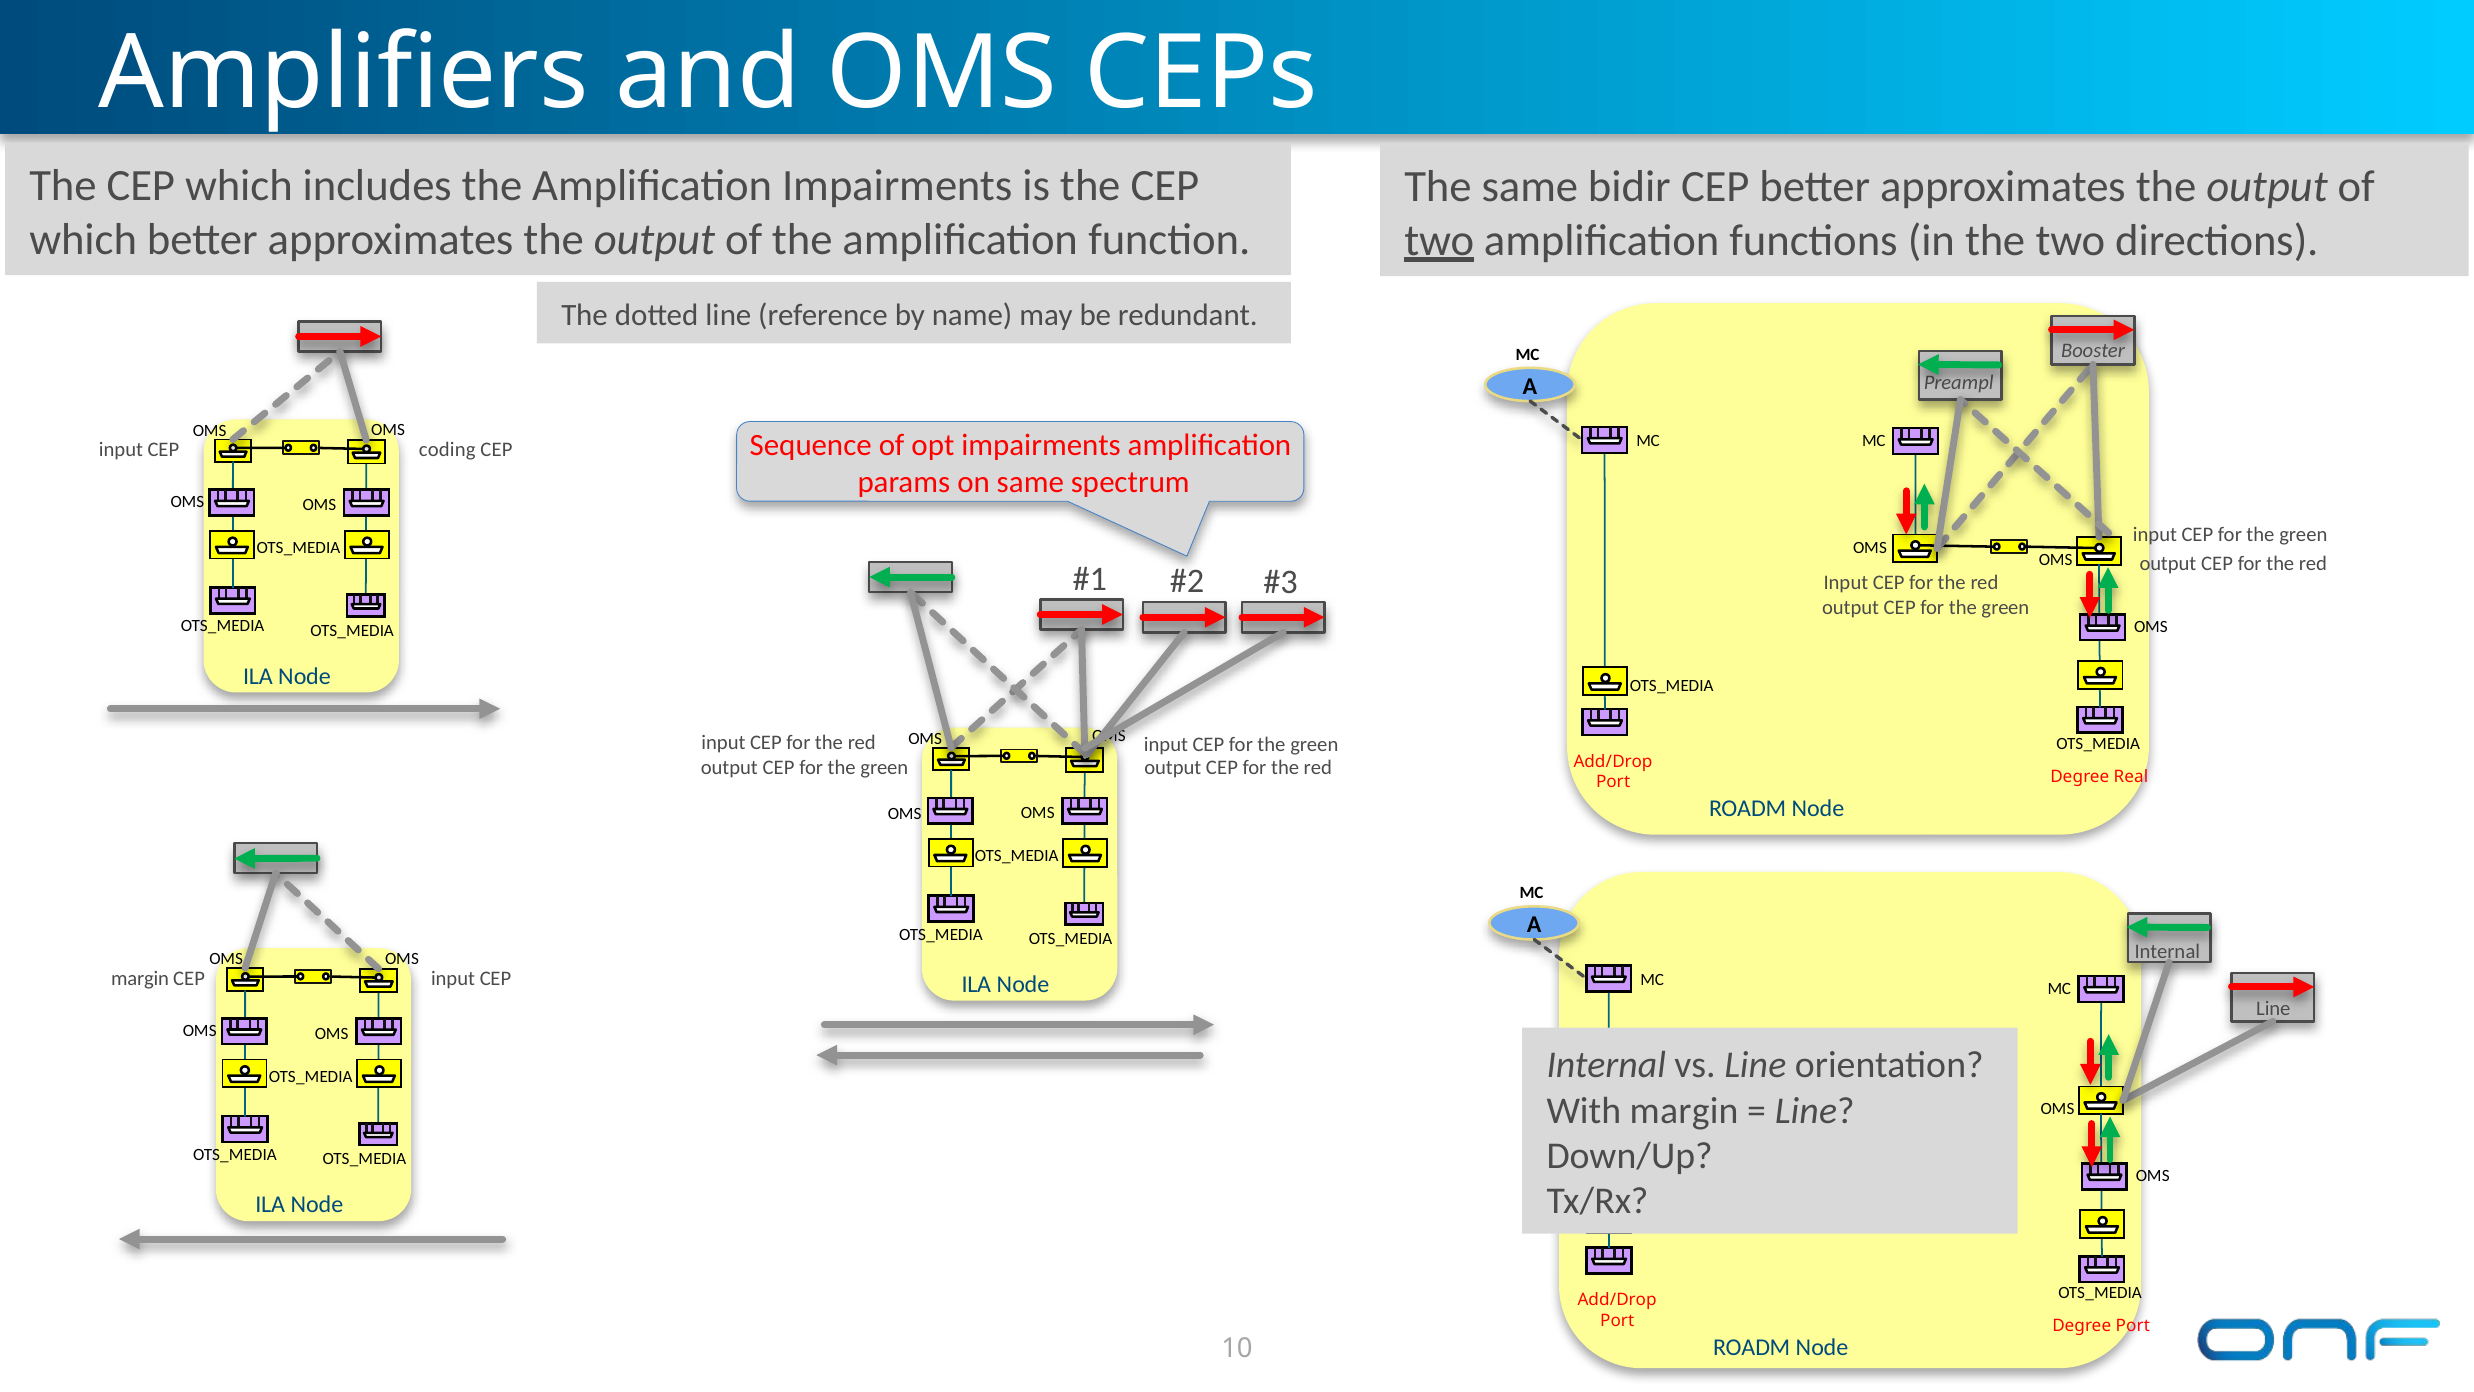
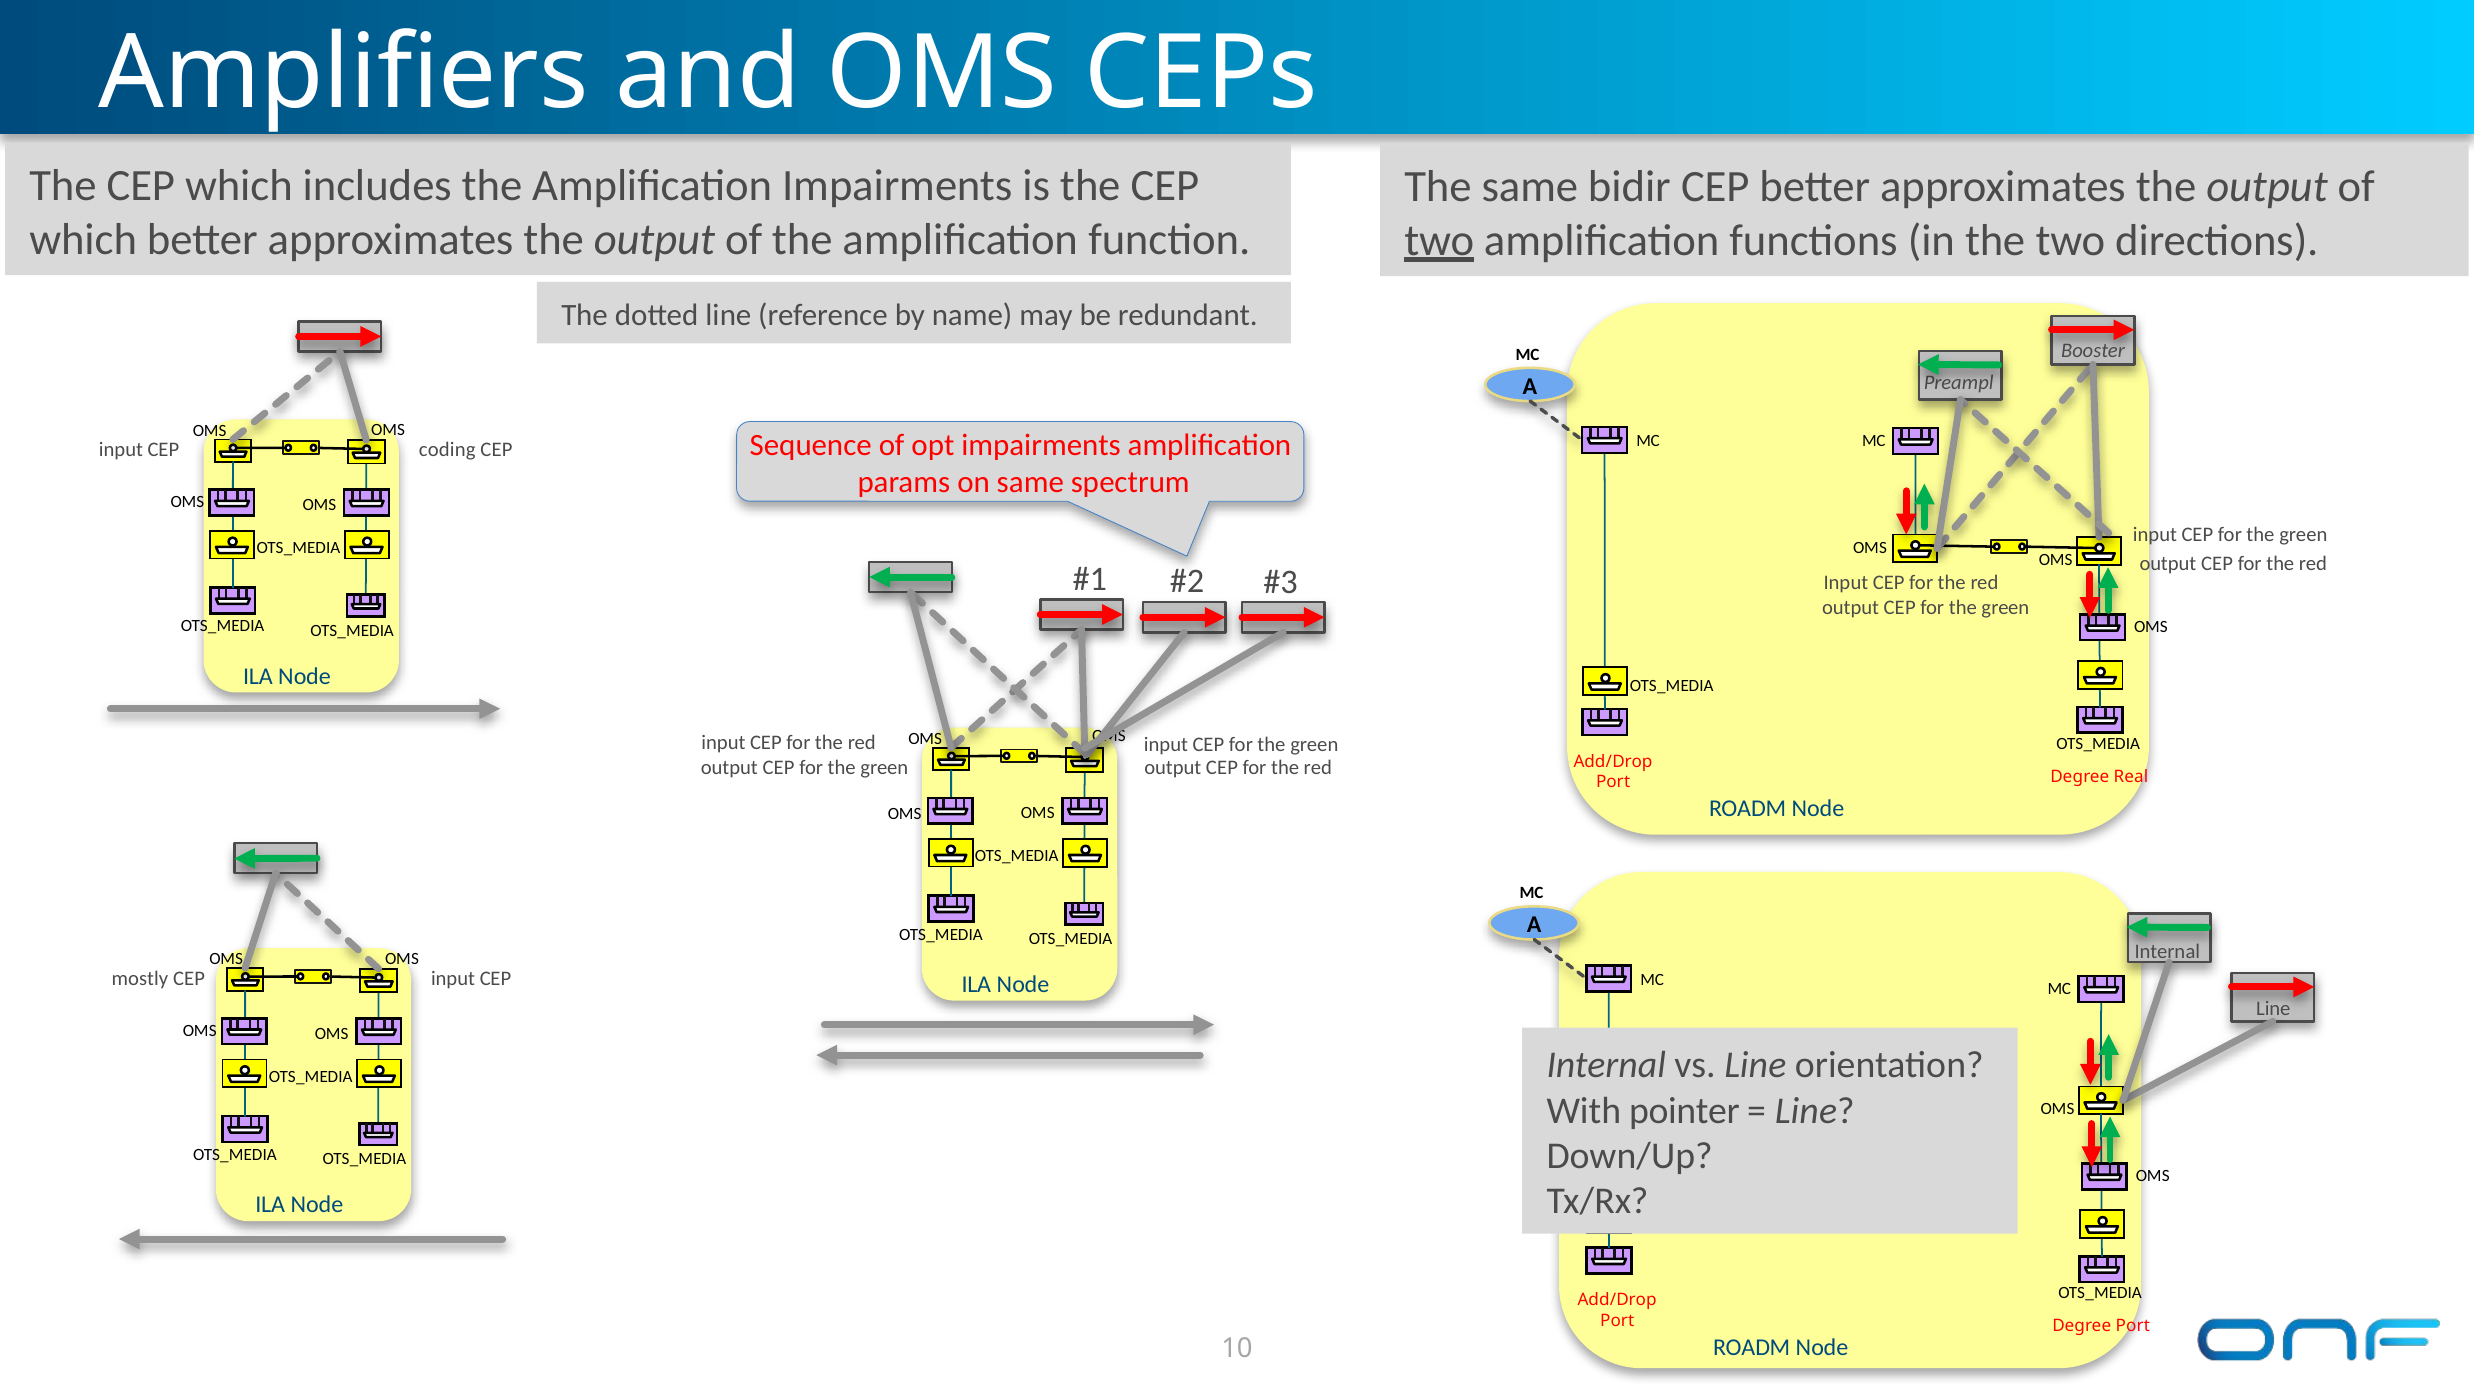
margin: margin -> mostly (140, 979)
With margin: margin -> pointer (1684, 1110)
